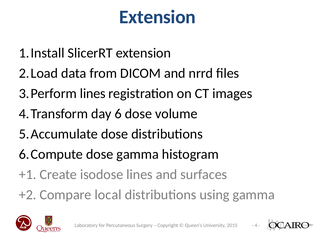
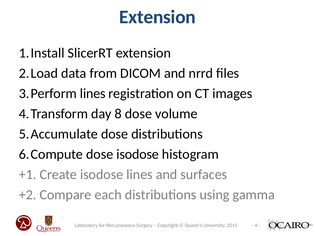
6: 6 -> 8 (118, 114)
dose gamma: gamma -> isodose (138, 154)
local: local -> each (108, 195)
